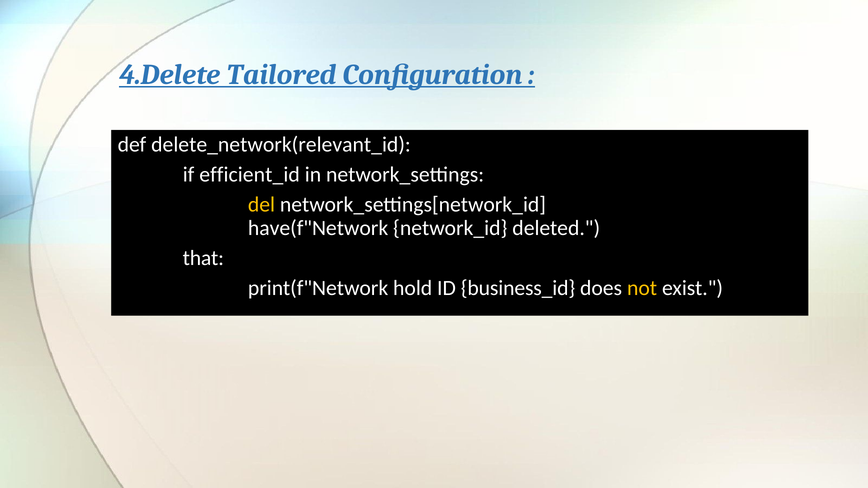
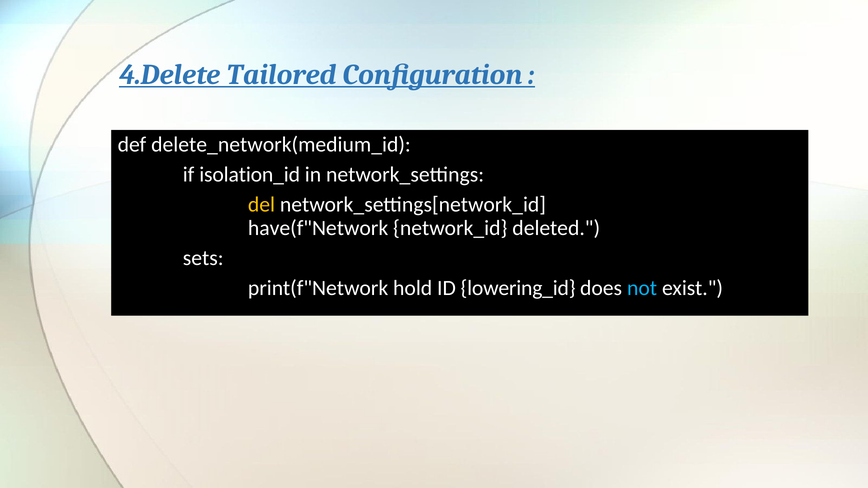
delete_network(relevant_id: delete_network(relevant_id -> delete_network(medium_id (281, 145)
efficient_id: efficient_id -> isolation_id (250, 175)
that: that -> sets (203, 258)
business_id: business_id -> lowering_id (518, 288)
not colour: yellow -> light blue (642, 288)
